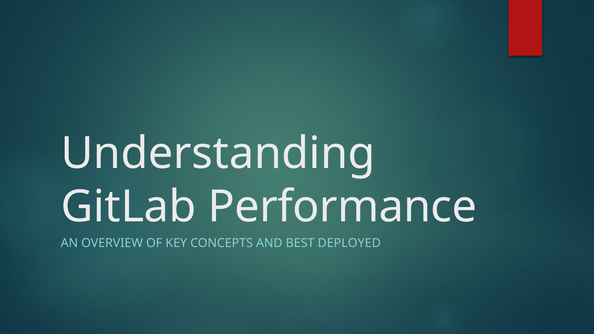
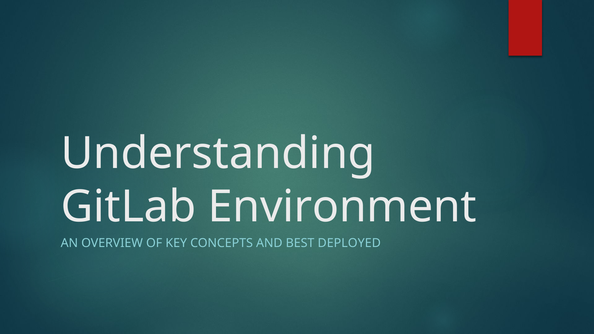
Performance: Performance -> Environment (342, 207)
